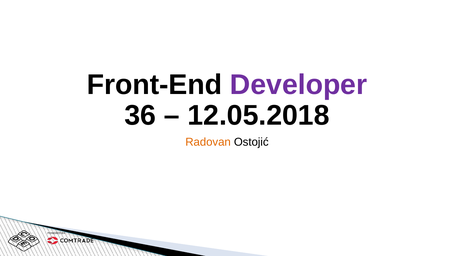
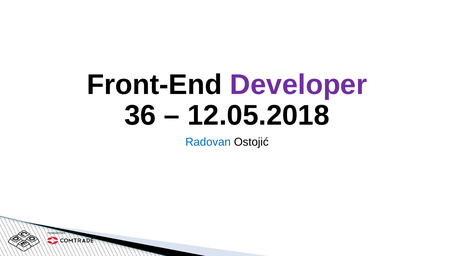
Radovan colour: orange -> blue (208, 142)
